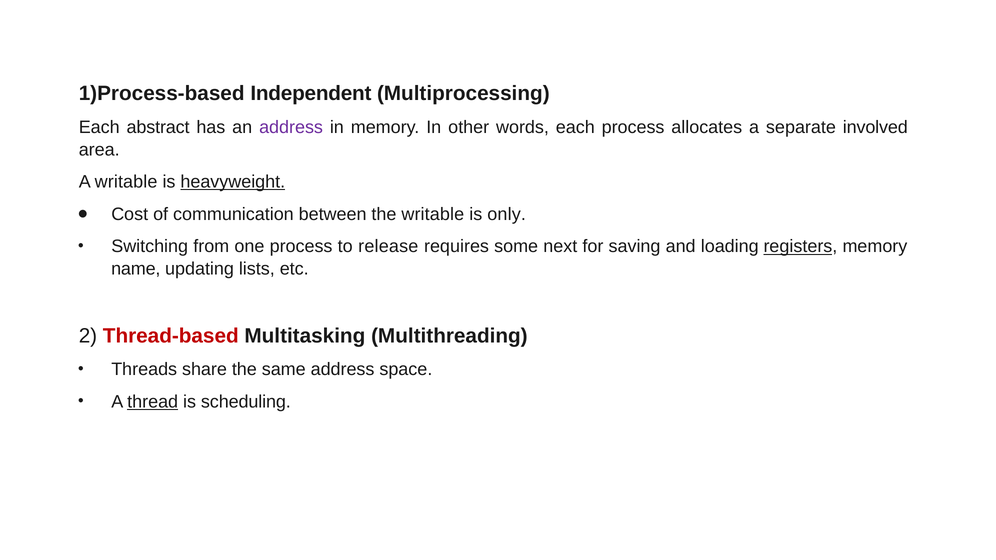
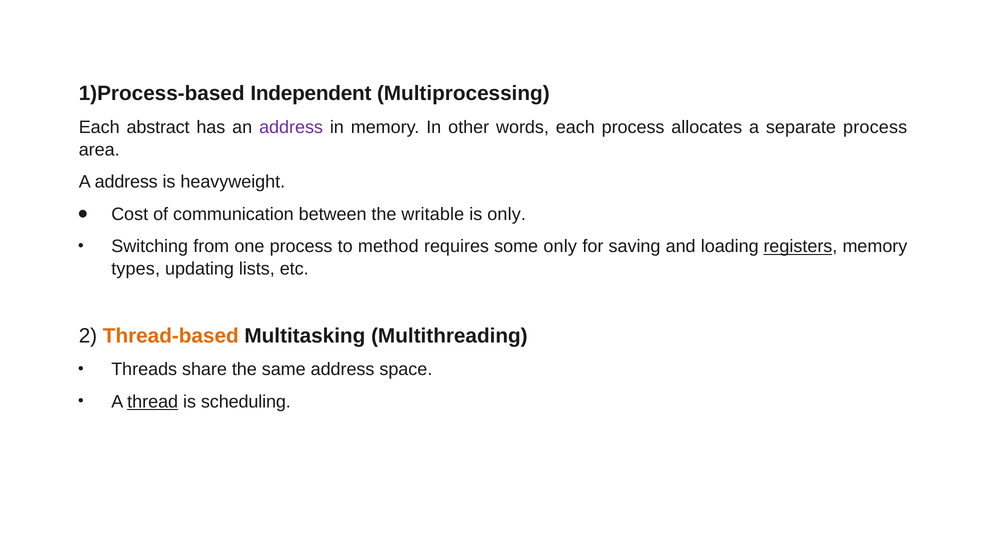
separate involved: involved -> process (875, 127)
A writable: writable -> address (126, 182)
heavyweight underline: present -> none (233, 182)
release: release -> method (388, 246)
some next: next -> only (560, 246)
name: name -> types (136, 269)
Thread-based colour: red -> orange (171, 336)
